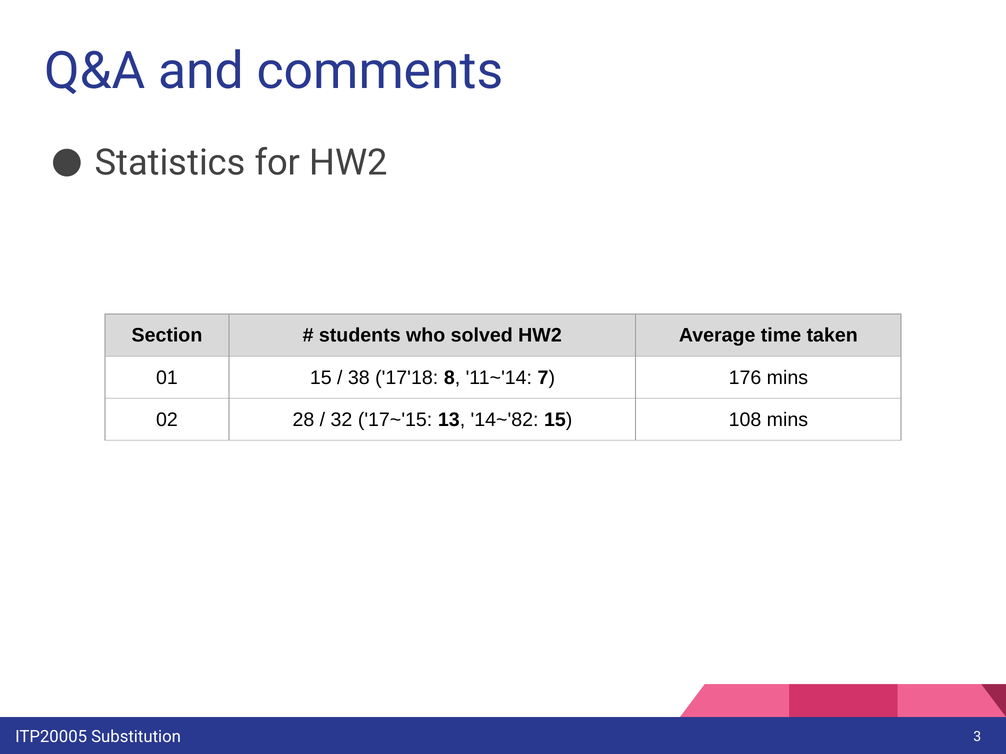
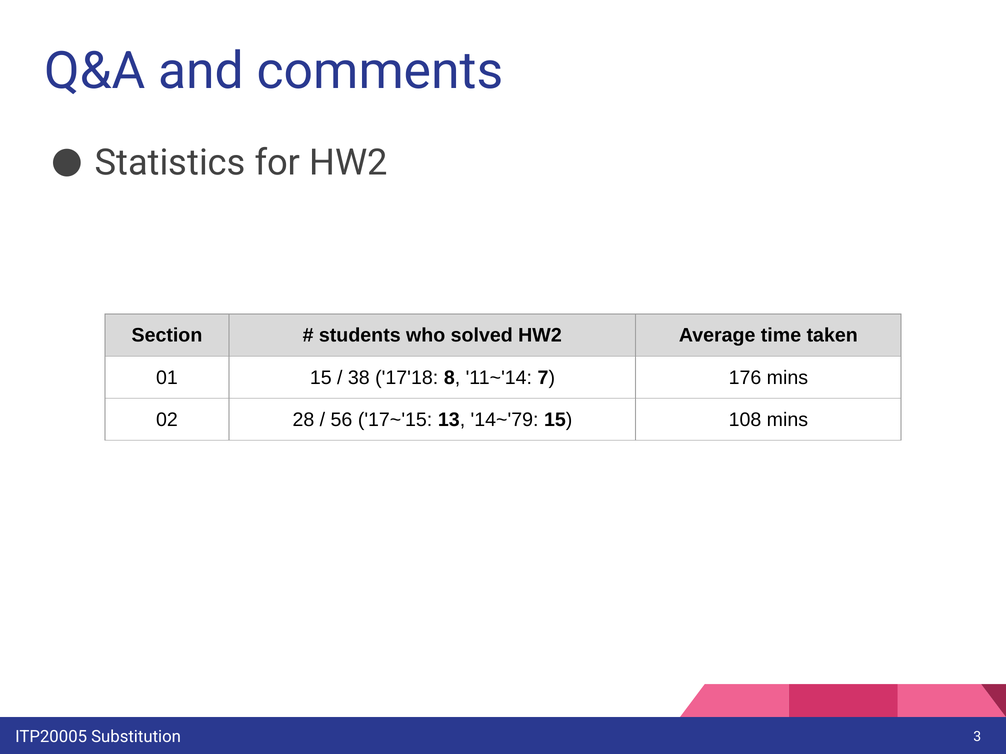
32: 32 -> 56 (341, 420)
14~'82: 14~'82 -> 14~'79 (505, 420)
